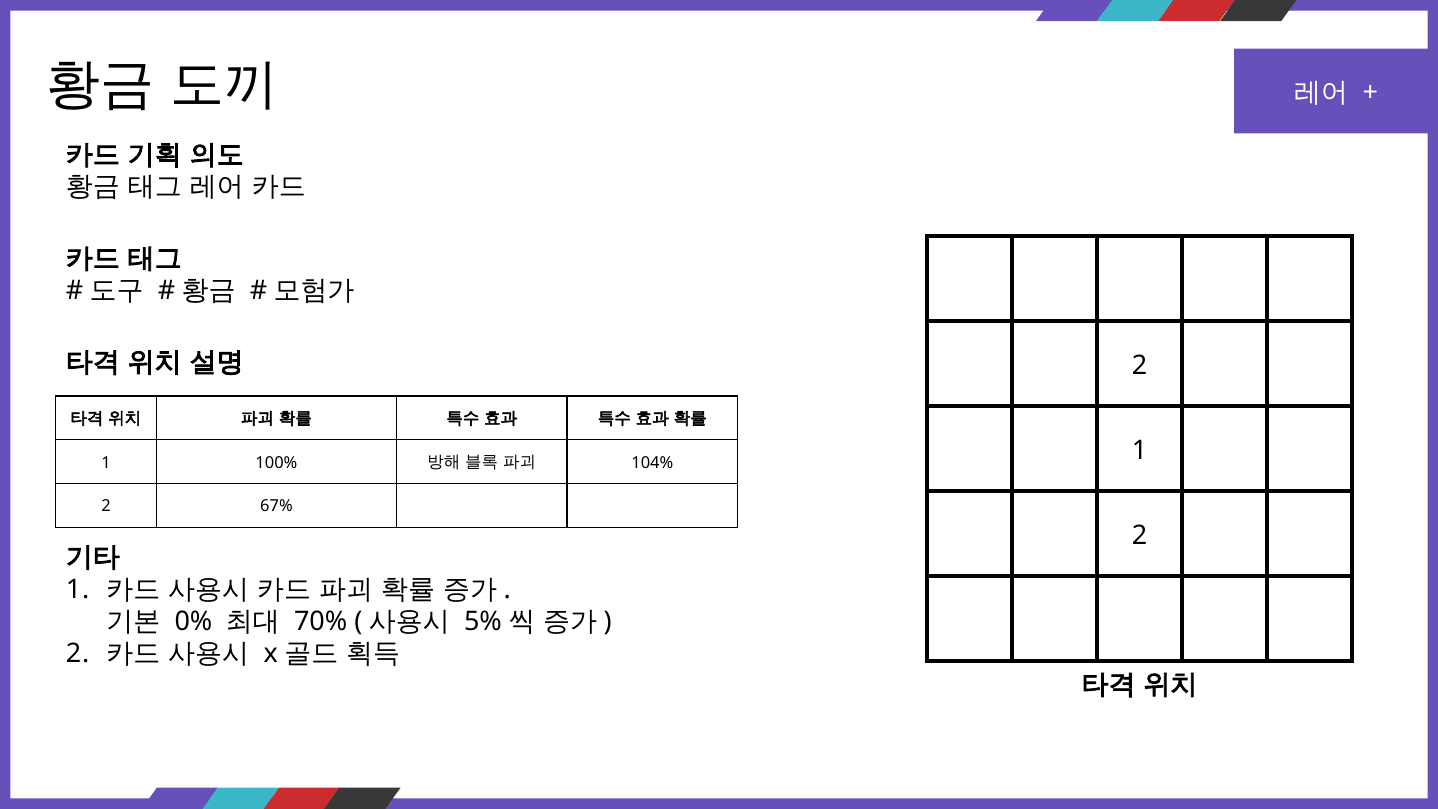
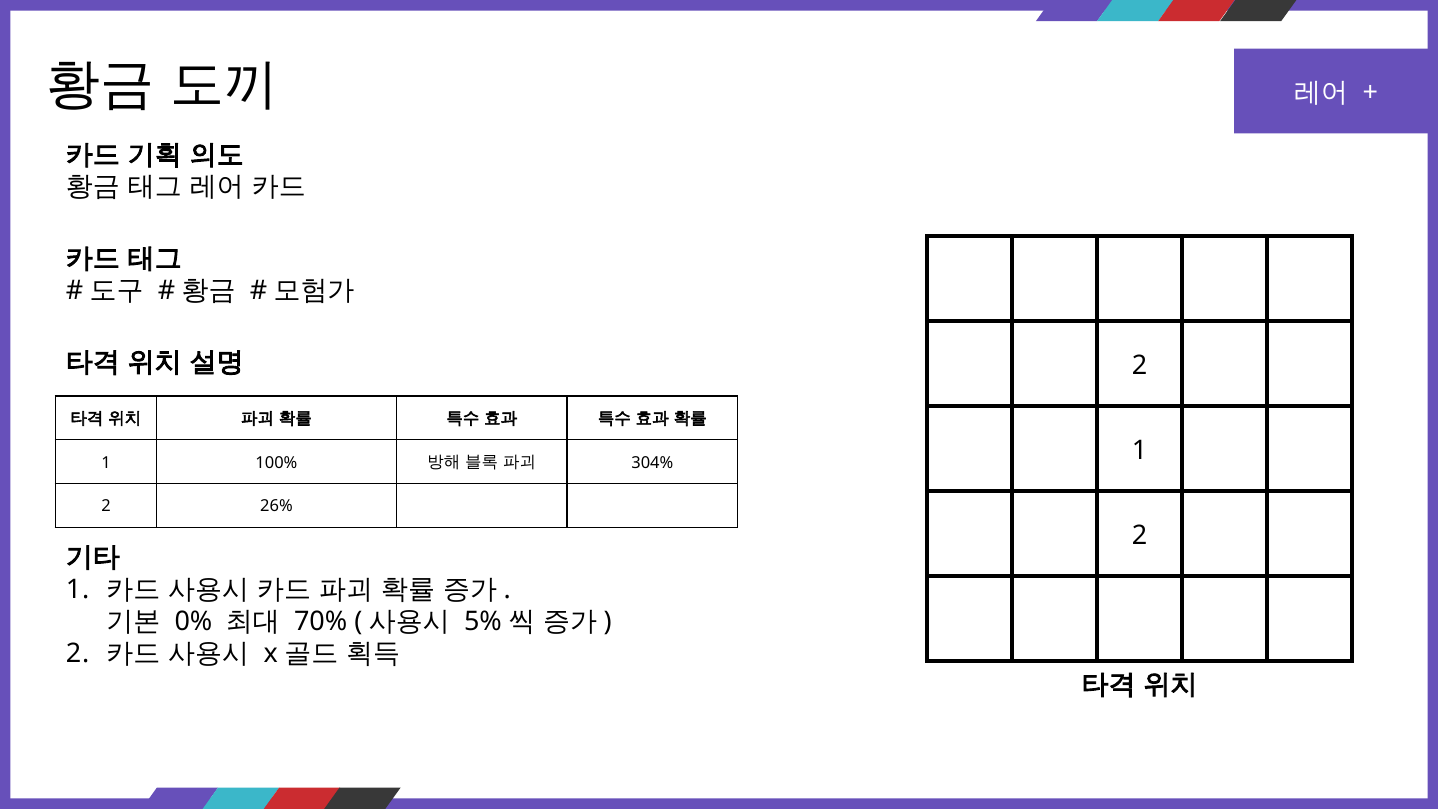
104%: 104% -> 304% (652, 463)
67%: 67% -> 26% (277, 506)
